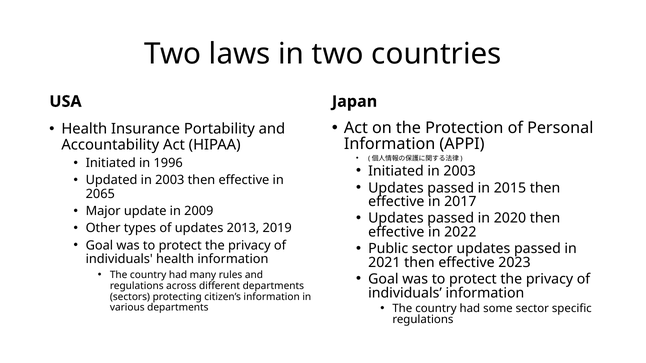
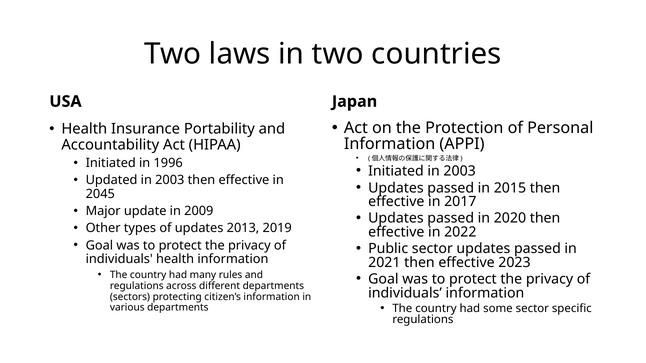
2065: 2065 -> 2045 (100, 194)
